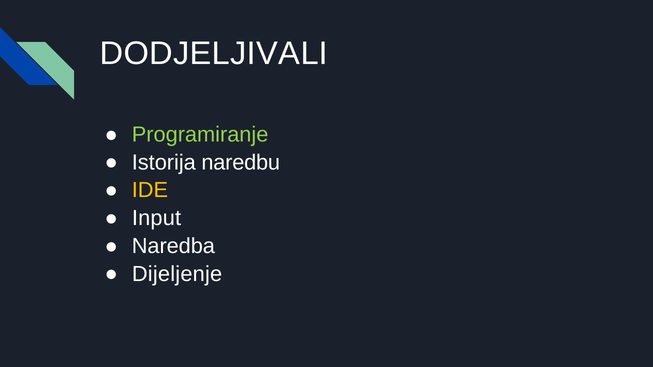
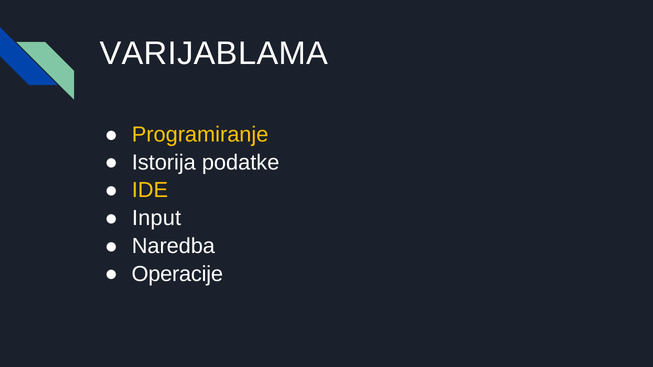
DODJELJIVALI: DODJELJIVALI -> VARIJABLAMA (214, 53)
Programiranje colour: light green -> yellow (200, 135)
naredbu: naredbu -> podatke (241, 162)
Dijeljenje: Dijeljenje -> Operacije (177, 274)
